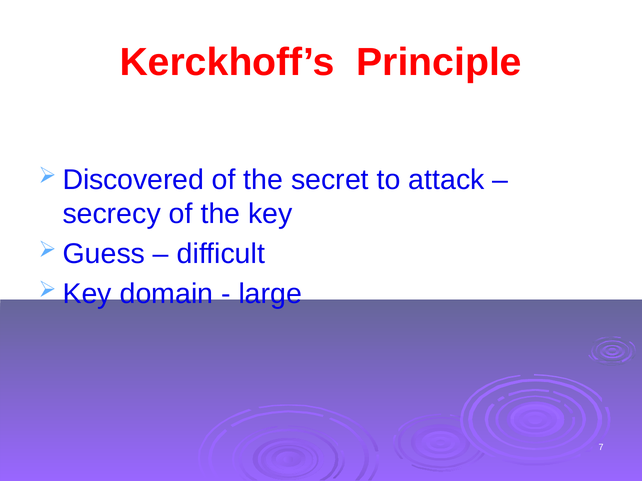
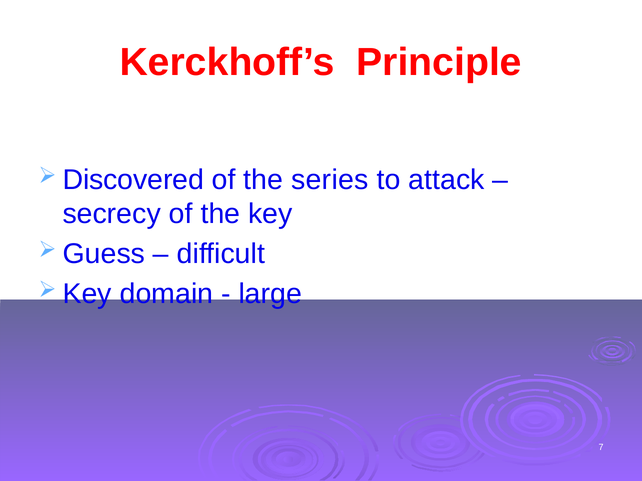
secret: secret -> series (330, 180)
